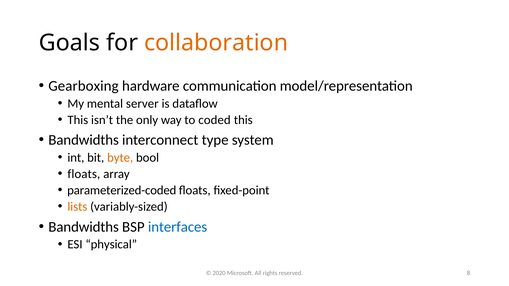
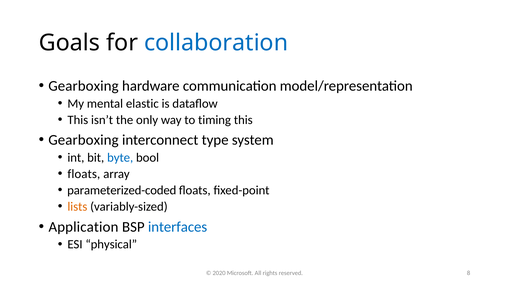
collaboration colour: orange -> blue (216, 43)
server: server -> elastic (142, 104)
coded: coded -> timing (215, 120)
Bandwidths: Bandwidths -> Gearboxing (83, 140)
byte colour: orange -> blue (120, 158)
Bandwidths: Bandwidths -> Application (83, 227)
